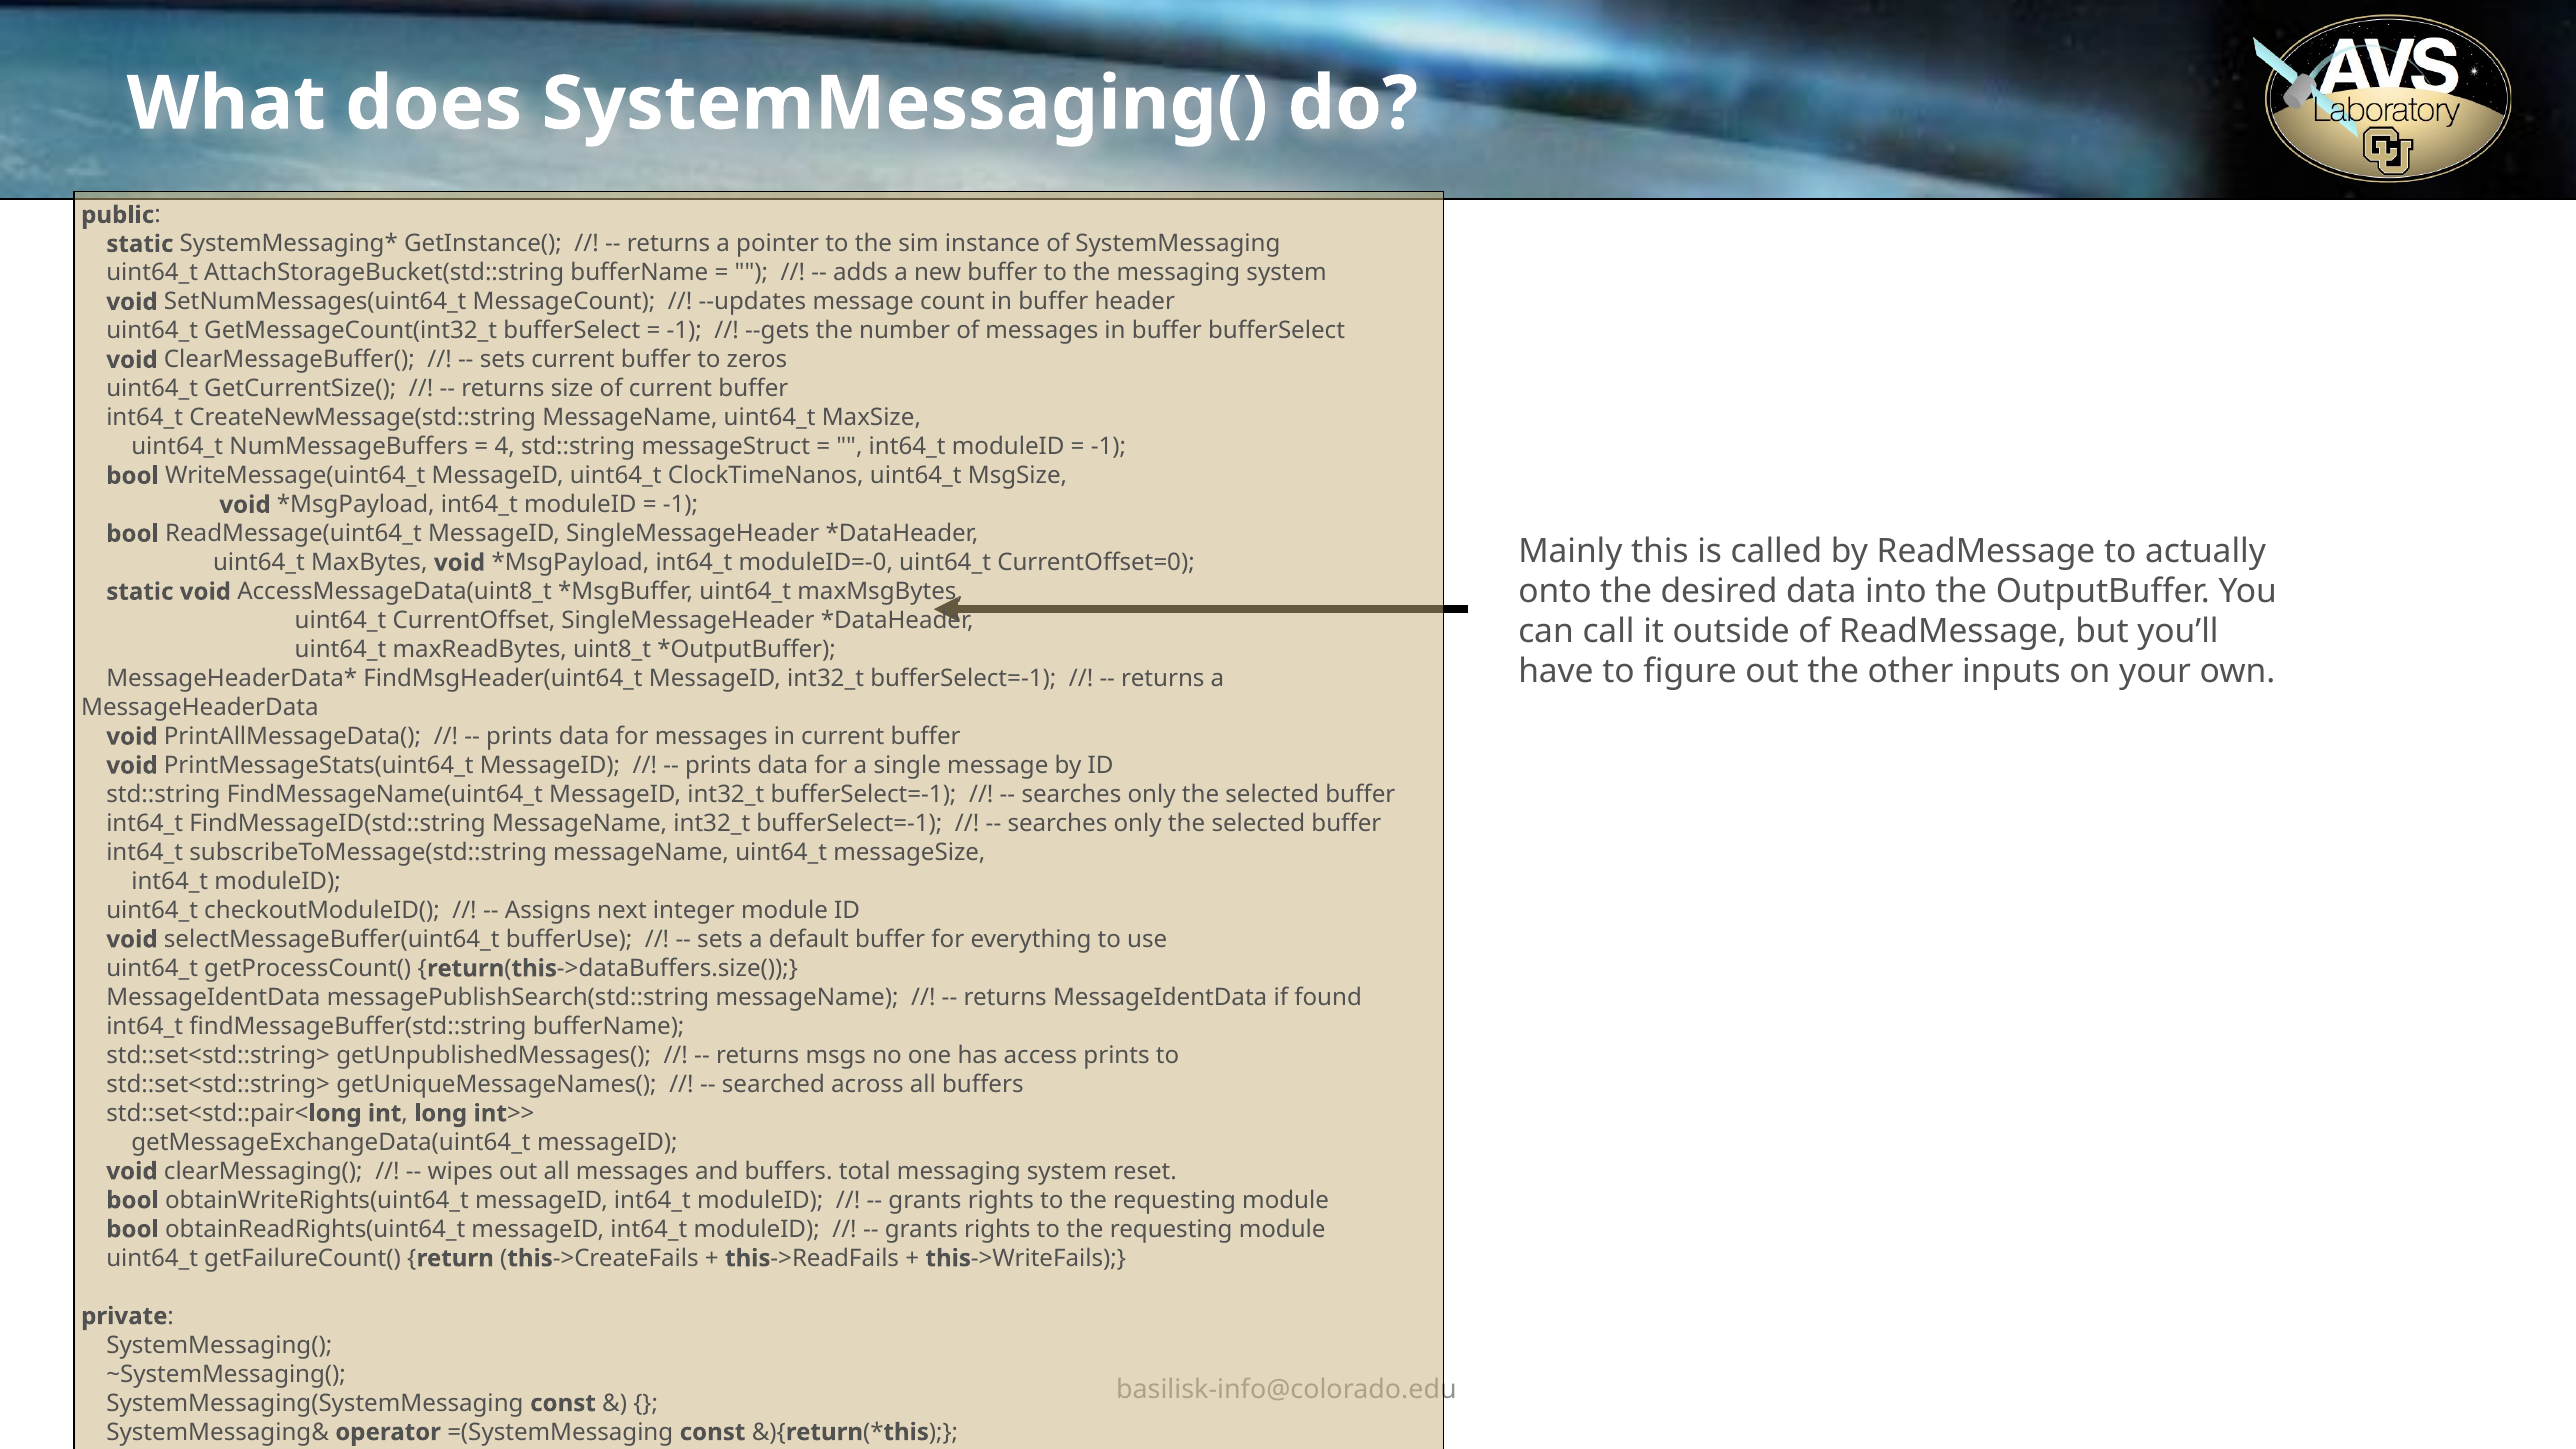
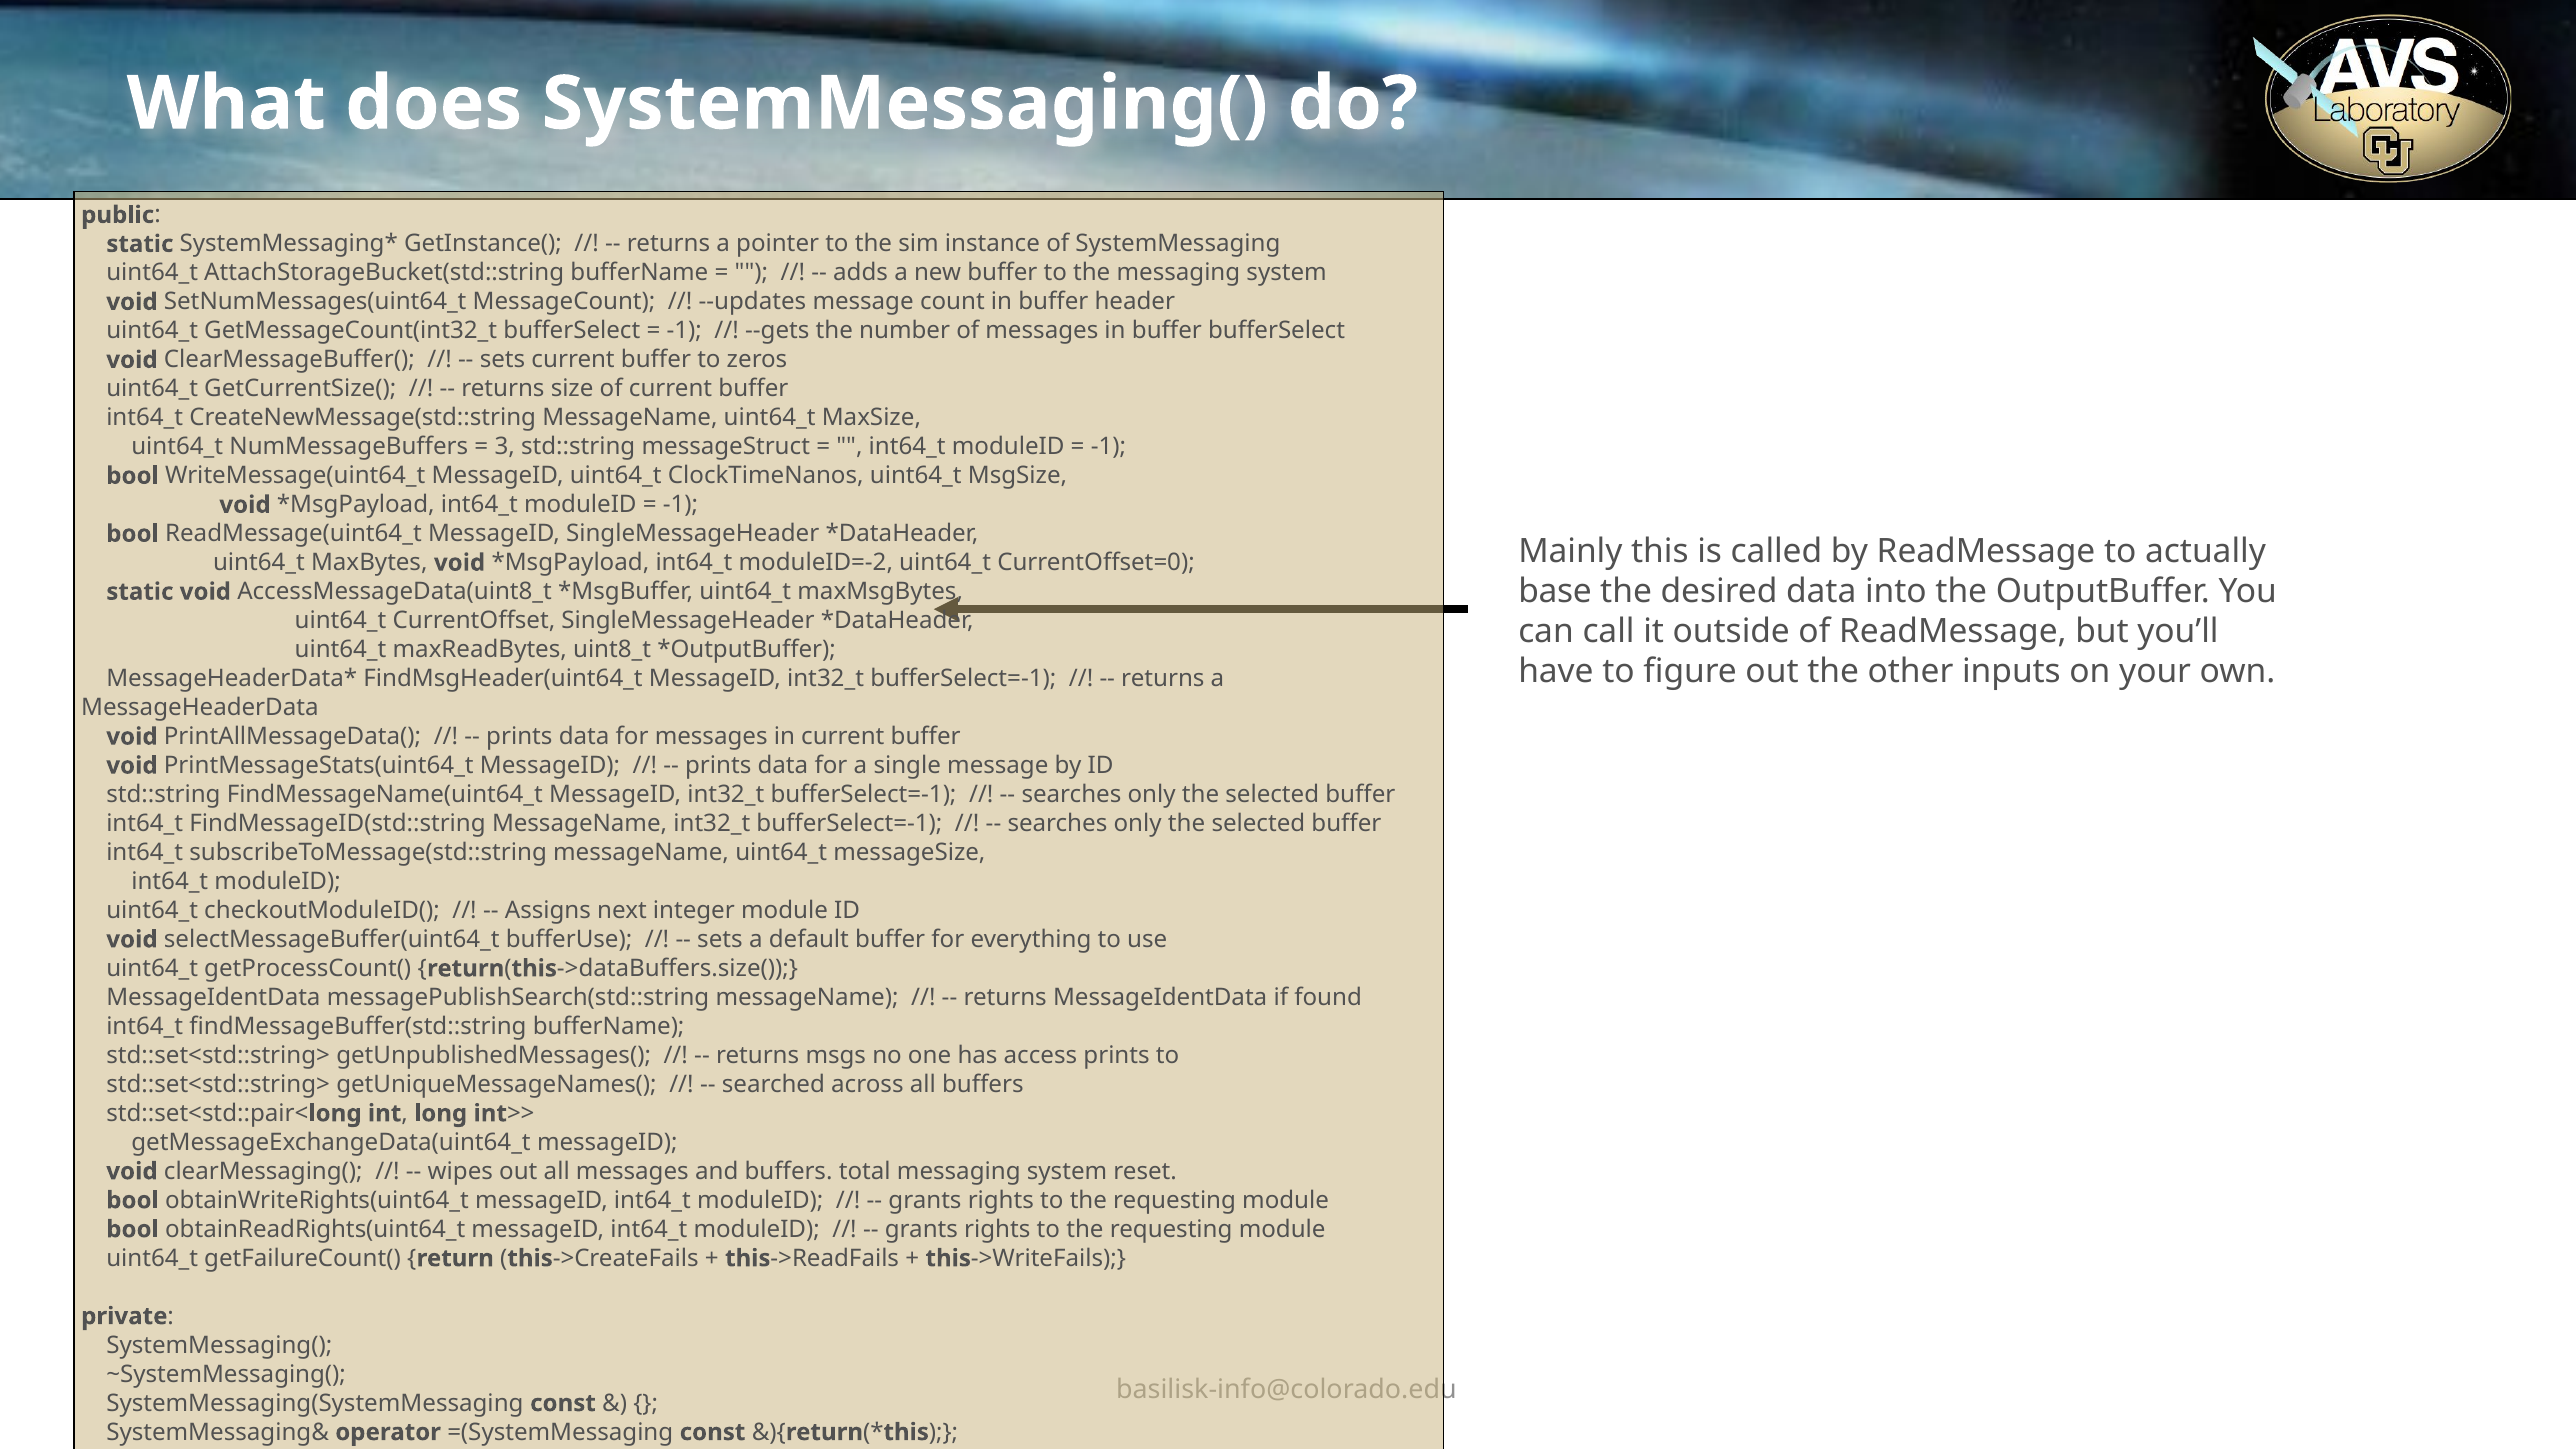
4: 4 -> 3 (505, 447)
moduleID=-0: moduleID=-0 -> moduleID=-2 (816, 563)
onto: onto -> base (1555, 591)
